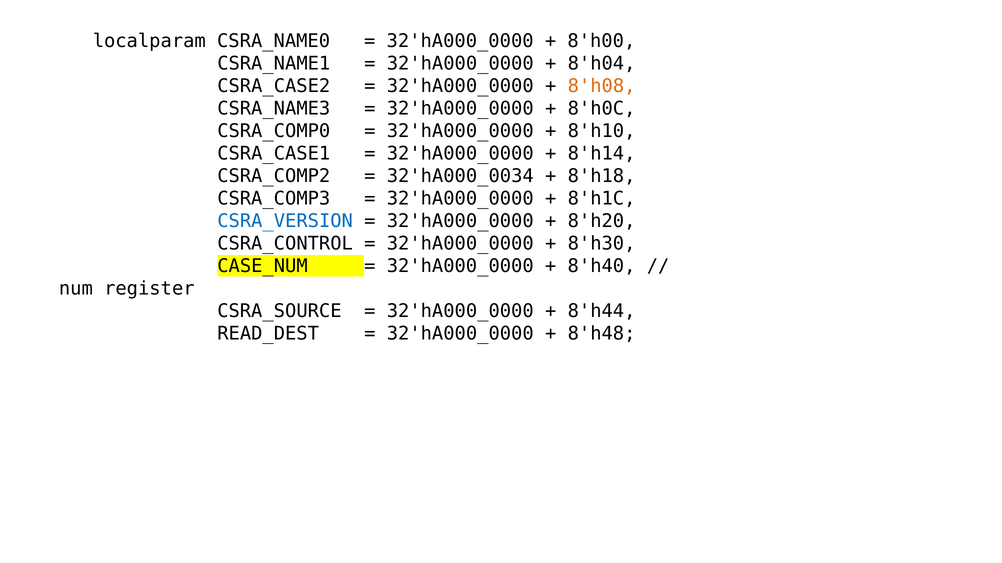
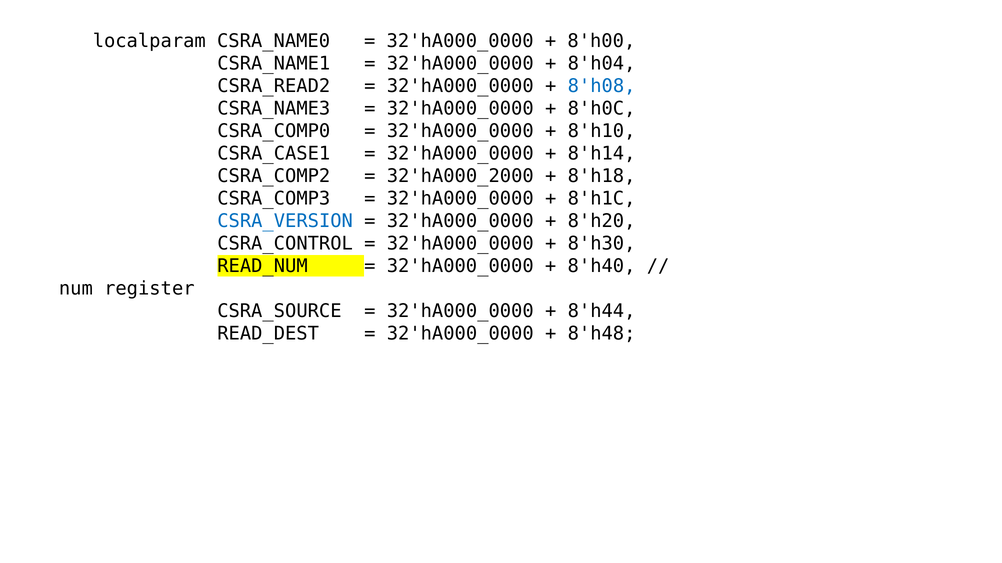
CSRA_CASE2: CSRA_CASE2 -> CSRA_READ2 (274, 86)
8'h08 colour: orange -> blue (602, 86)
32'hA000_0034: 32'hA000_0034 -> 32'hA000_2000 (460, 176)
CASE_NUM: CASE_NUM -> READ_NUM (262, 266)
